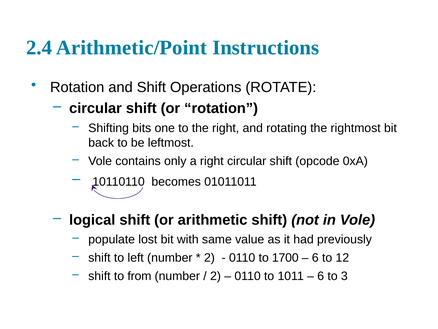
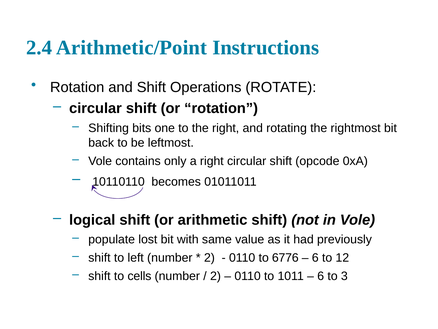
1700: 1700 -> 6776 (285, 258)
from: from -> cells (139, 276)
